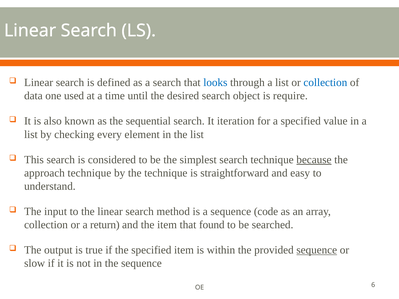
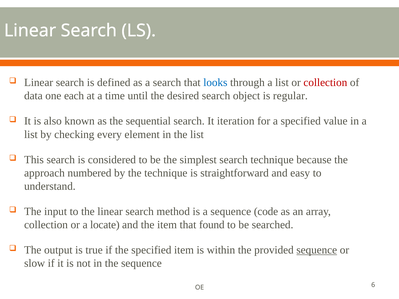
collection colour: blue -> red (325, 83)
used: used -> each (74, 96)
require: require -> regular (290, 96)
because underline: present -> none (314, 160)
approach technique: technique -> numbered (89, 173)
return: return -> locate (105, 225)
